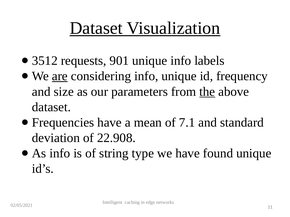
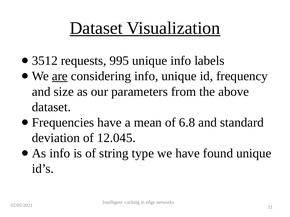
901: 901 -> 995 (119, 61)
the underline: present -> none (207, 92)
7.1: 7.1 -> 6.8 (187, 123)
22.908: 22.908 -> 12.045 (116, 138)
